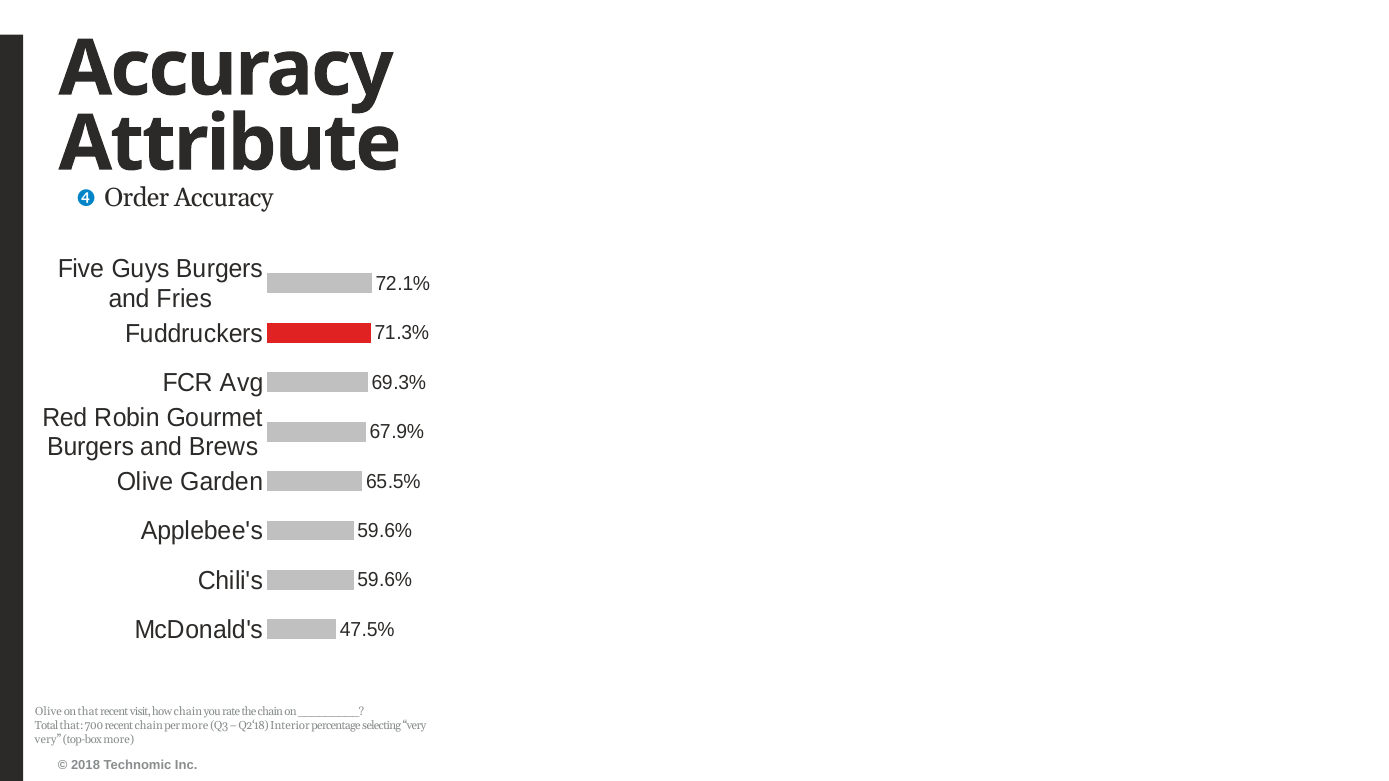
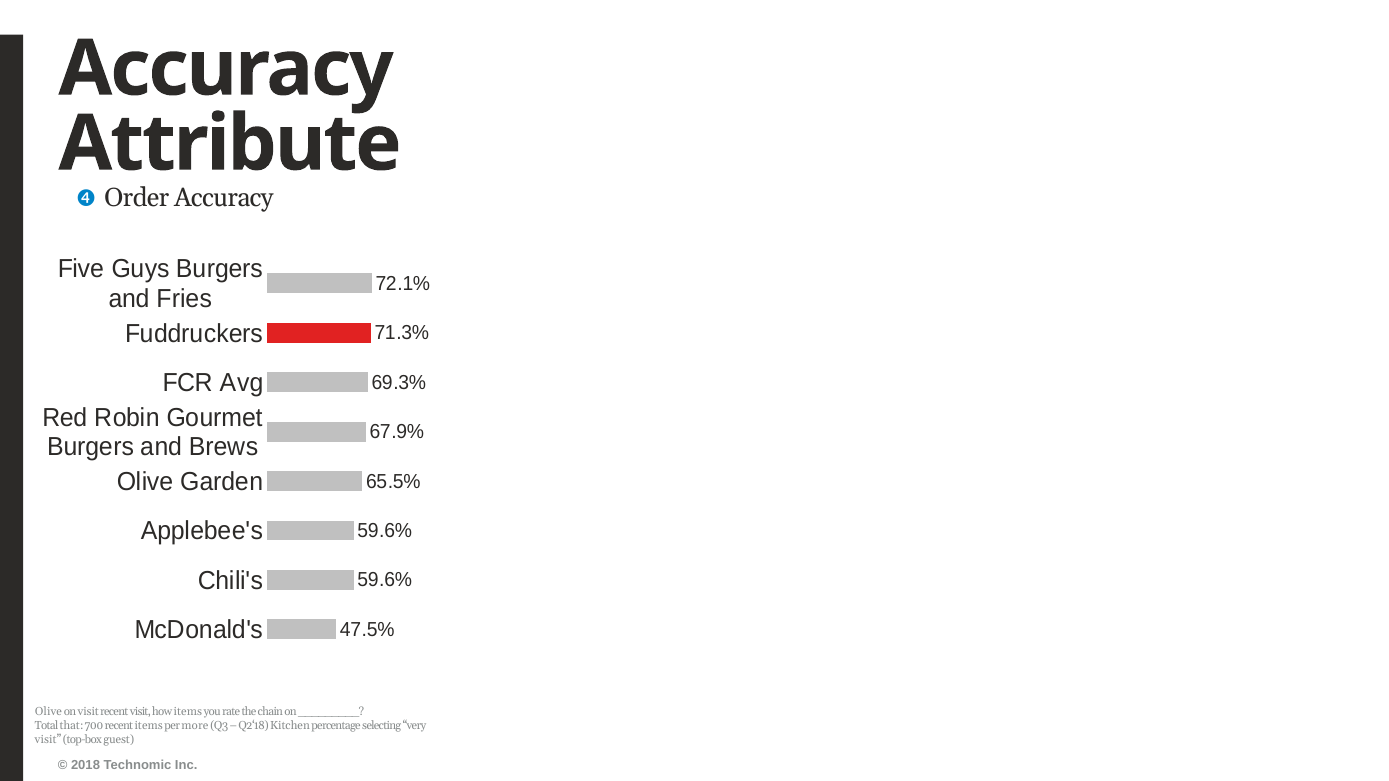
on that: that -> visit (88, 712)
how chain: chain -> items (188, 712)
recent chain: chain -> items (149, 726)
Interior: Interior -> Kitchen (290, 726)
very: very -> visit (48, 740)
top-box more: more -> guest (119, 740)
